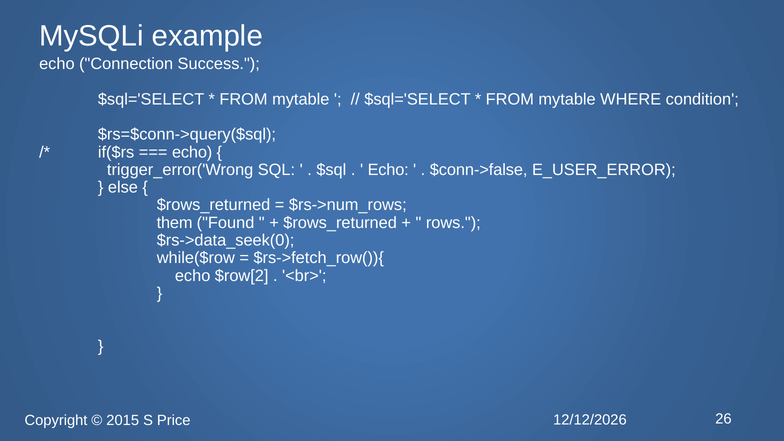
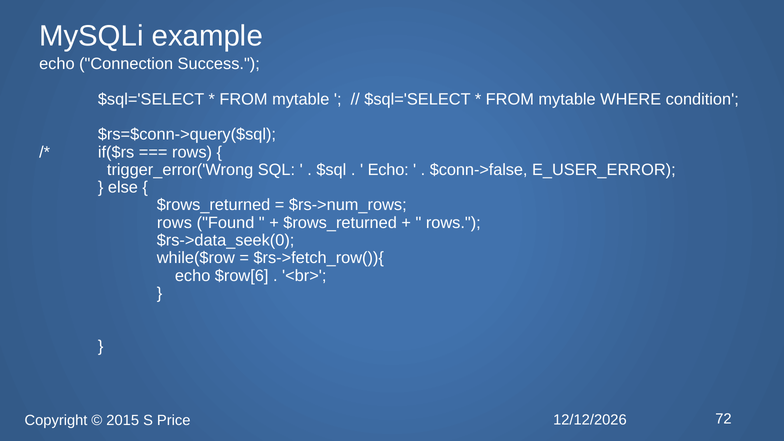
echo: echo -> rows (192, 152)
them: them -> rows (174, 223)
$row[2: $row[2 -> $row[6 (242, 276)
26: 26 -> 72 (724, 419)
